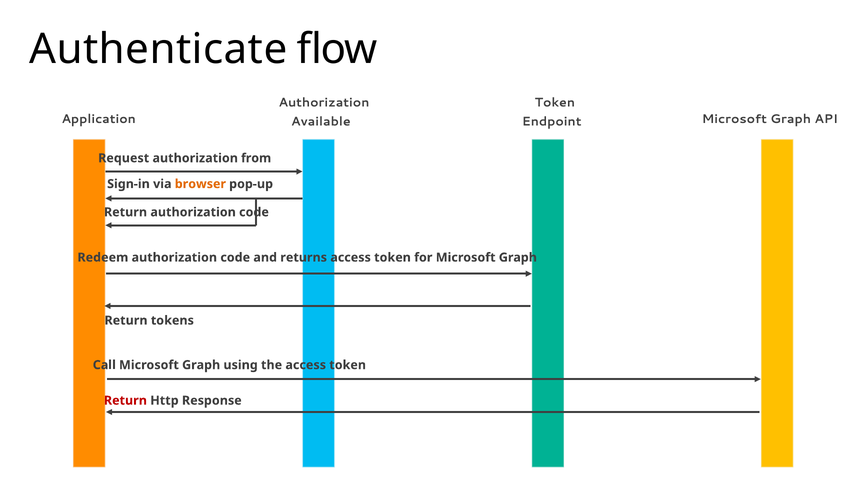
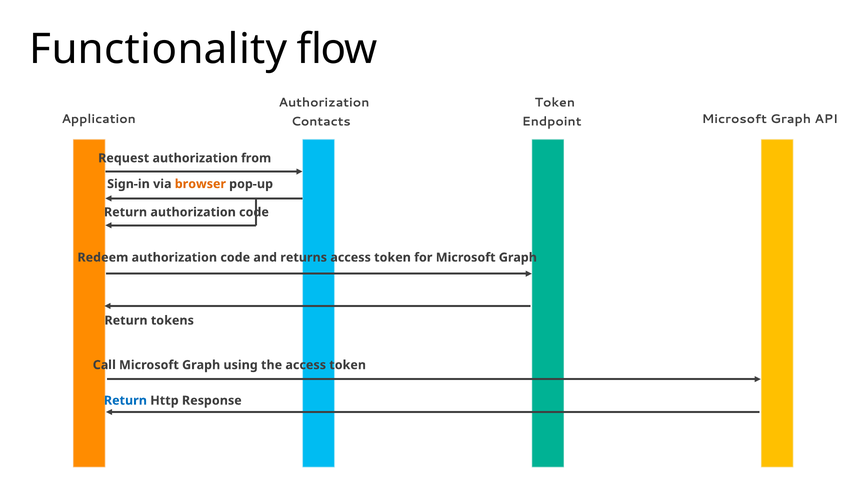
Authenticate: Authenticate -> Functionality (158, 49)
Available: Available -> Contacts (321, 121)
Return colour: red -> blue (125, 400)
